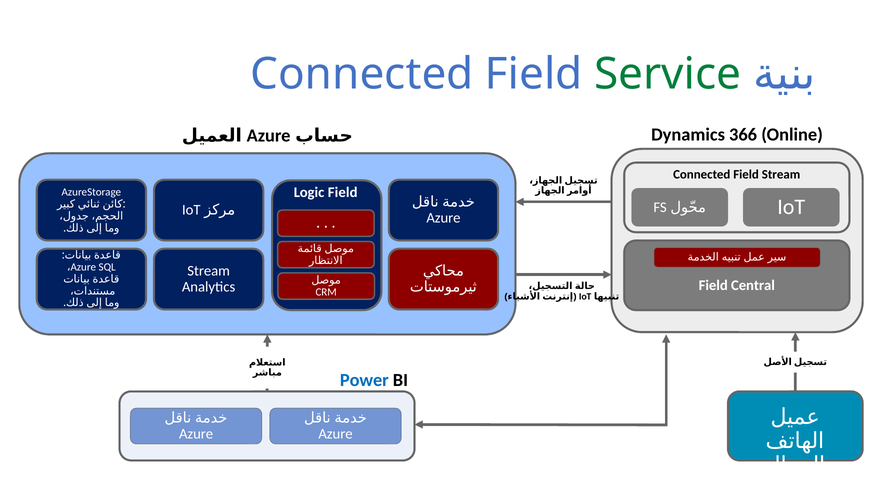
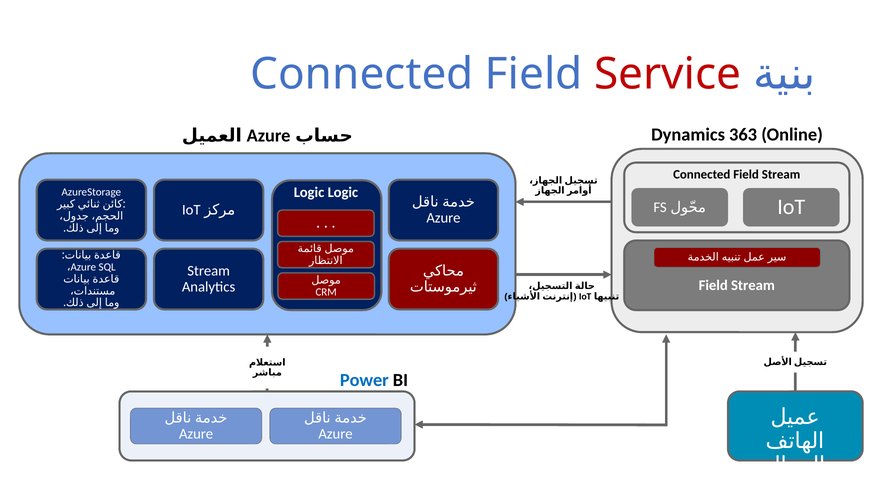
Service colour: green -> red (668, 74)
366: 366 -> 363 (743, 135)
Logic Field: Field -> Logic (343, 192)
Central: Central -> Stream (753, 285)
